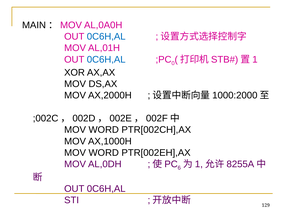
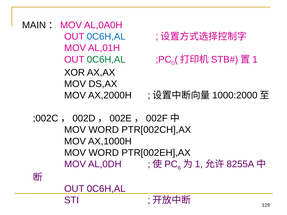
0C6H,AL colour: blue -> green (106, 60)
